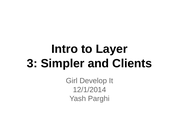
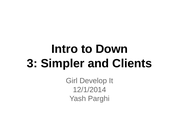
Layer: Layer -> Down (112, 49)
